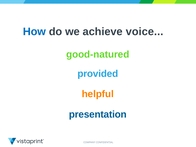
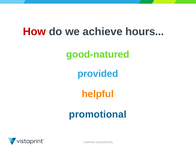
How colour: blue -> red (34, 32)
voice: voice -> hours (145, 32)
presentation: presentation -> promotional (98, 114)
